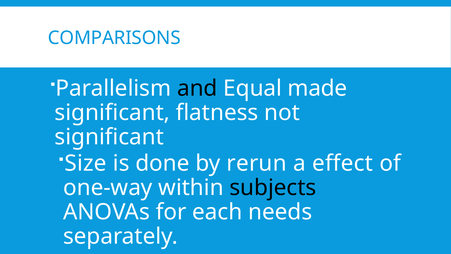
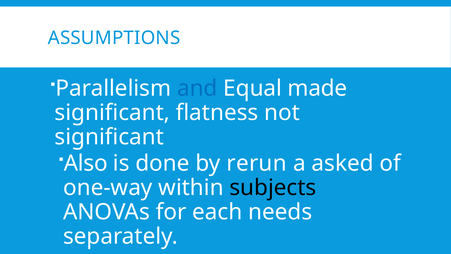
COMPARISONS: COMPARISONS -> ASSUMPTIONS (114, 38)
and colour: black -> blue (197, 88)
Size: Size -> Also (86, 163)
effect: effect -> asked (343, 163)
